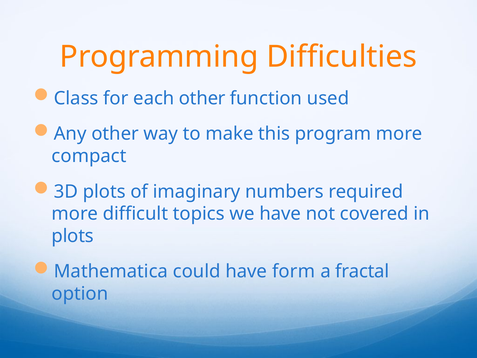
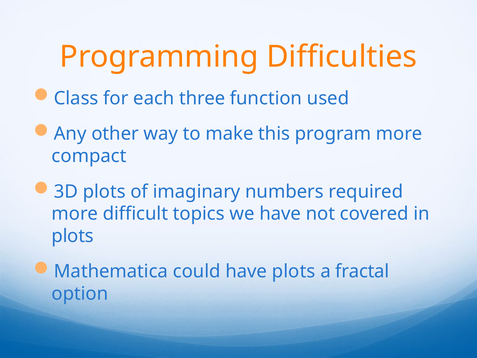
each other: other -> three (202, 98)
have form: form -> plots (294, 271)
